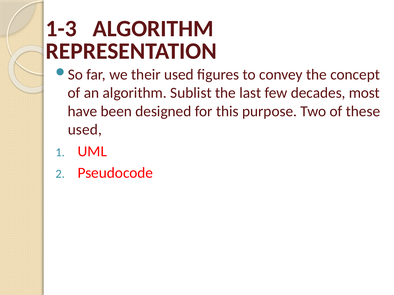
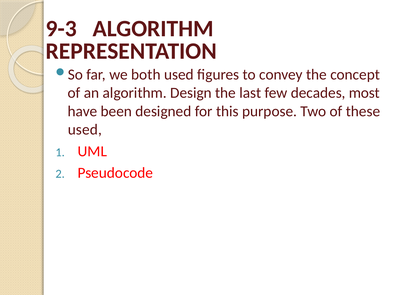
1-3: 1-3 -> 9-3 (61, 29)
their: their -> both (146, 75)
Sublist: Sublist -> Design (191, 93)
